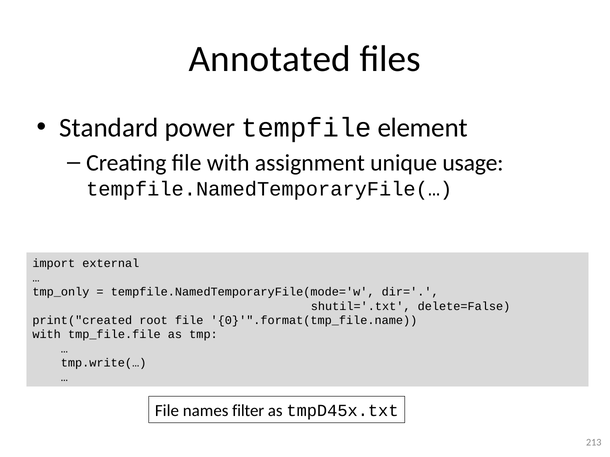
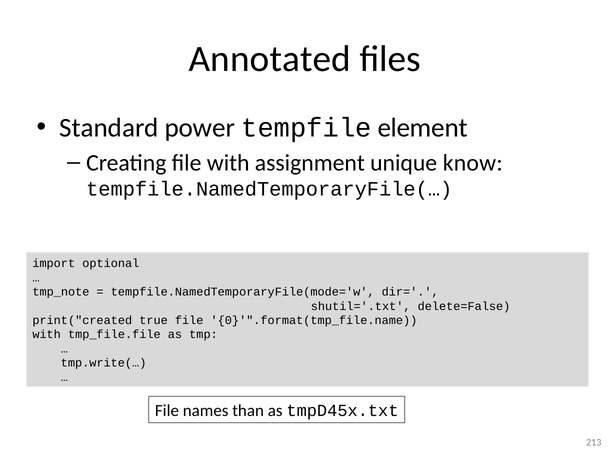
usage: usage -> know (473, 163)
external: external -> optional (111, 264)
tmp_only: tmp_only -> tmp_note (61, 292)
root: root -> true (154, 321)
filter: filter -> than (248, 411)
